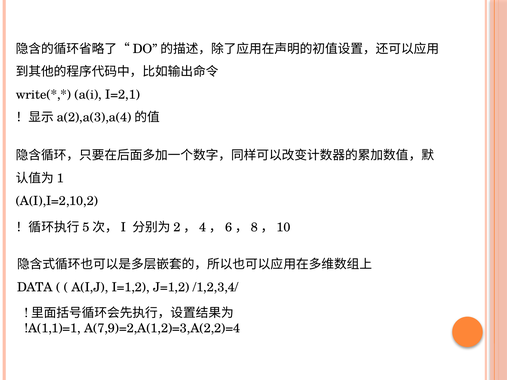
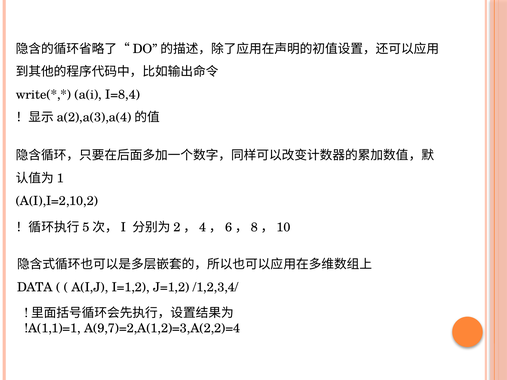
I=2,1: I=2,1 -> I=8,4 (123, 95)
A(7,9)=2,A(1,2)=3,A(2,2)=4: A(7,9)=2,A(1,2)=3,A(2,2)=4 -> A(9,7)=2,A(1,2)=3,A(2,2)=4 (162, 329)
